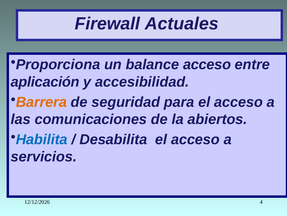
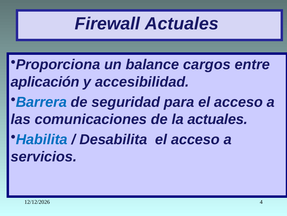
balance acceso: acceso -> cargos (207, 64)
Barrera colour: orange -> blue (41, 102)
la abiertos: abiertos -> actuales (218, 119)
